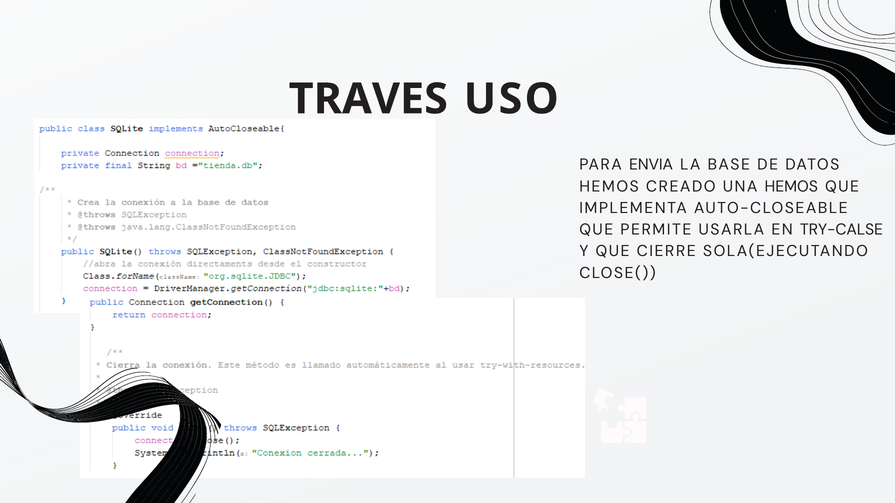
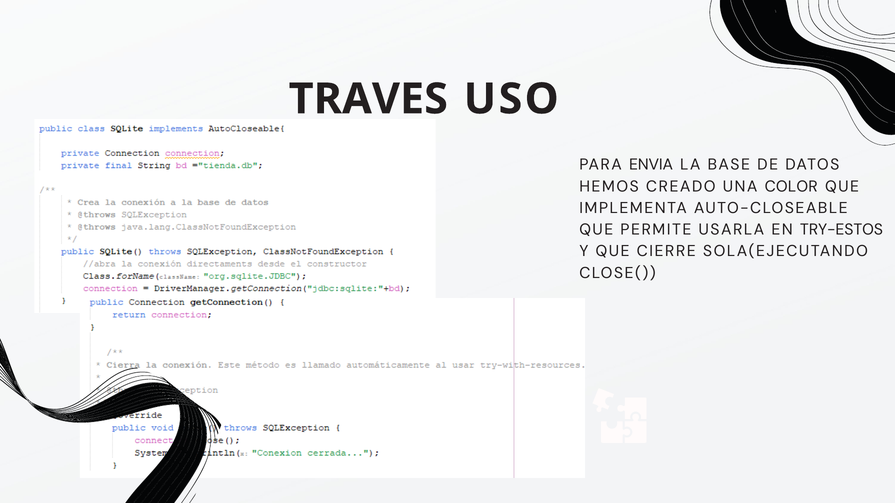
UNA HEMOS: HEMOS -> COLOR (791, 187)
TRY-CALSE: TRY-CALSE -> TRY-ESTOS (842, 230)
